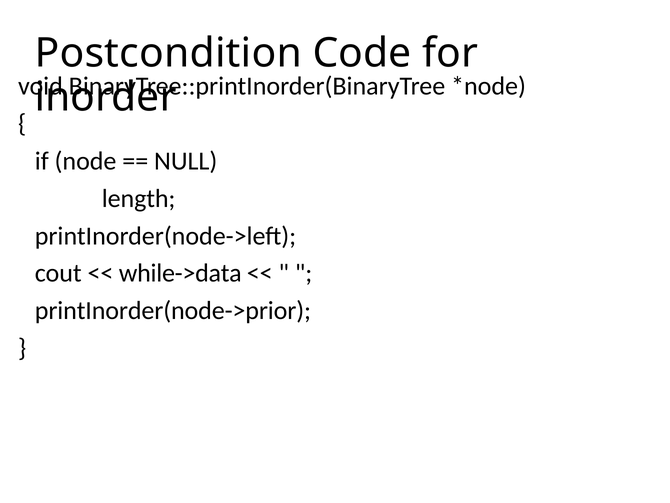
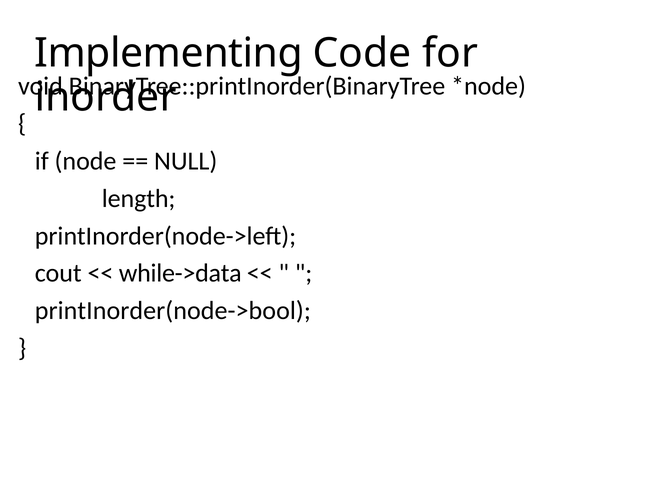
Postcondition: Postcondition -> Implementing (169, 53)
printInorder(node->prior: printInorder(node->prior -> printInorder(node->bool (173, 311)
